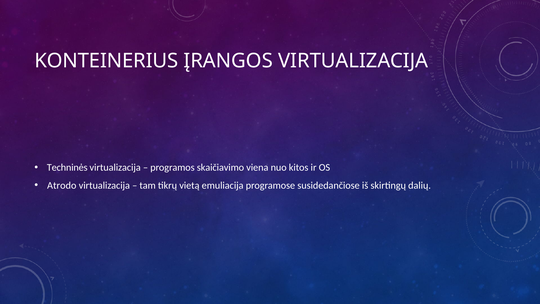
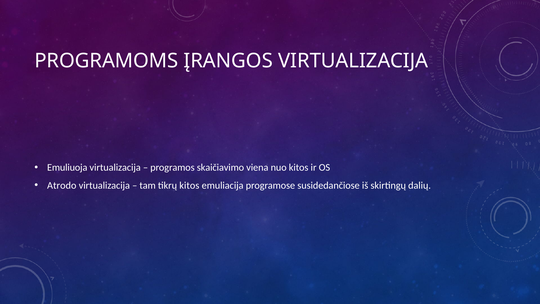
KONTEINERIUS: KONTEINERIUS -> PROGRAMOMS (106, 61)
Techninės: Techninės -> Emuliuoja (67, 167)
tikrų vietą: vietą -> kitos (189, 185)
